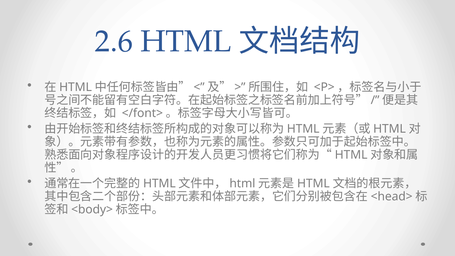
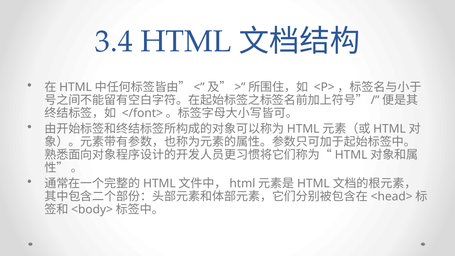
2.6: 2.6 -> 3.4 (114, 41)
